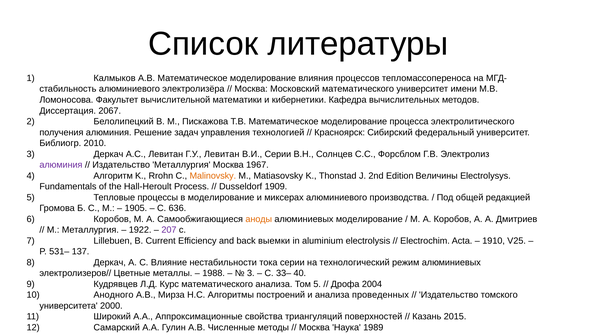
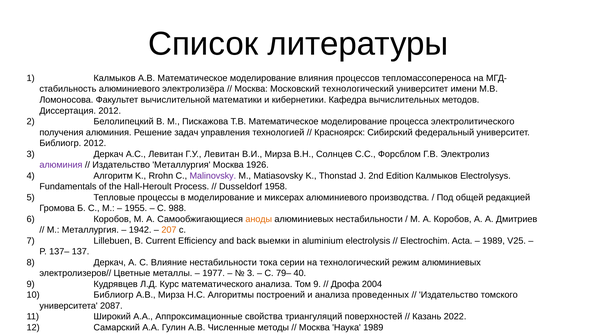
Московский математического: математического -> технологический (358, 89)
Диссертация 2067: 2067 -> 2012 (110, 111)
Библиогр 2010: 2010 -> 2012 (95, 143)
В.И Серии: Серии -> Мирза (278, 154)
1967: 1967 -> 1926 (257, 165)
Malinovsky colour: orange -> purple (213, 176)
Edition Величины: Величины -> Калмыков (437, 176)
1909: 1909 -> 1958 (276, 186)
1905: 1905 -> 1955 (136, 208)
636: 636 -> 988 (177, 208)
алюминиевых моделирование: моделирование -> нестабильности (369, 219)
1922: 1922 -> 1942 (140, 230)
207 colour: purple -> orange (169, 230)
1910: 1910 -> 1989 (494, 241)
531–: 531– -> 137– (59, 251)
1988: 1988 -> 1977 (214, 273)
33–: 33– -> 79– (284, 273)
Том 5: 5 -> 9 (317, 284)
Анодного: Анодного -> Библиогр (114, 295)
2000: 2000 -> 2087 (111, 306)
2015: 2015 -> 2022 (455, 316)
